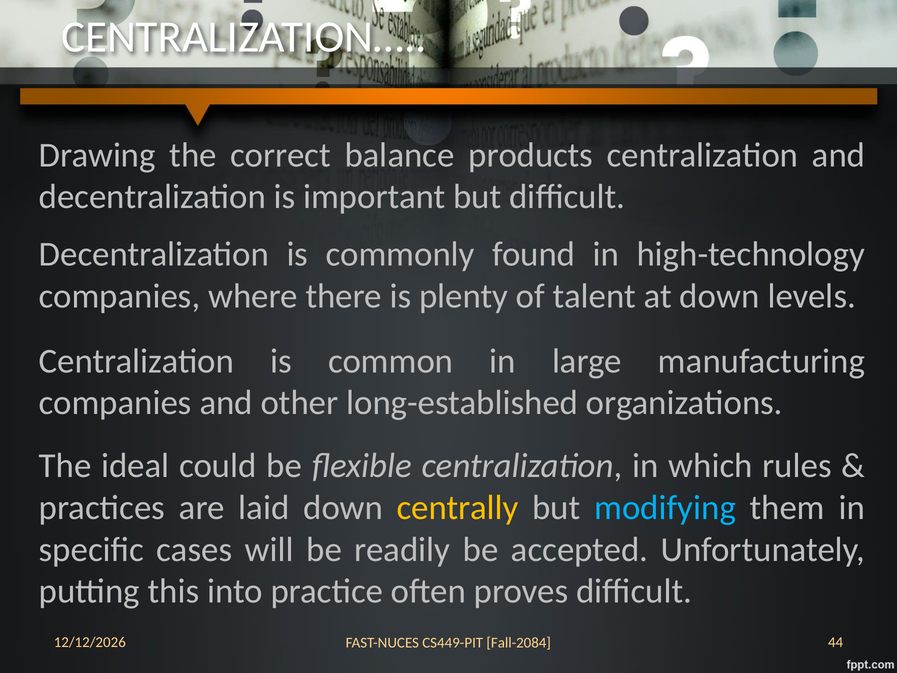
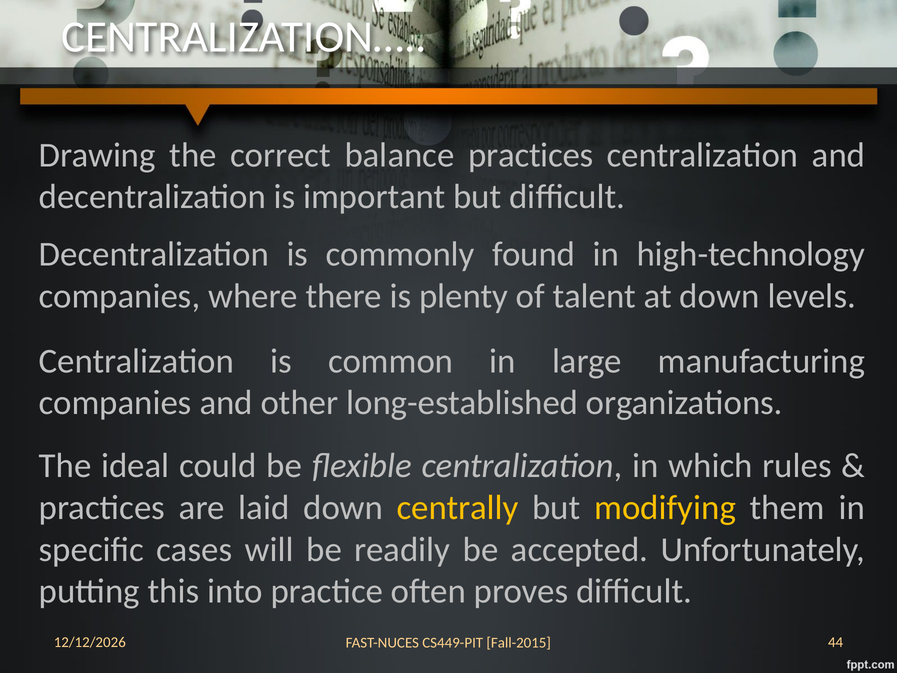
balance products: products -> practices (531, 155)
modifying colour: light blue -> yellow (665, 507)
Fall-2084: Fall-2084 -> Fall-2015 (519, 642)
